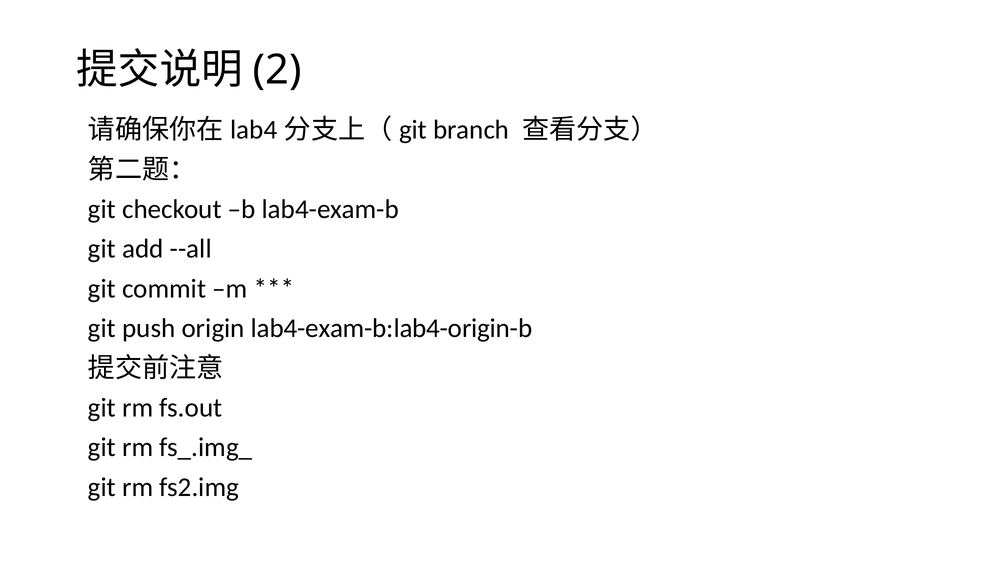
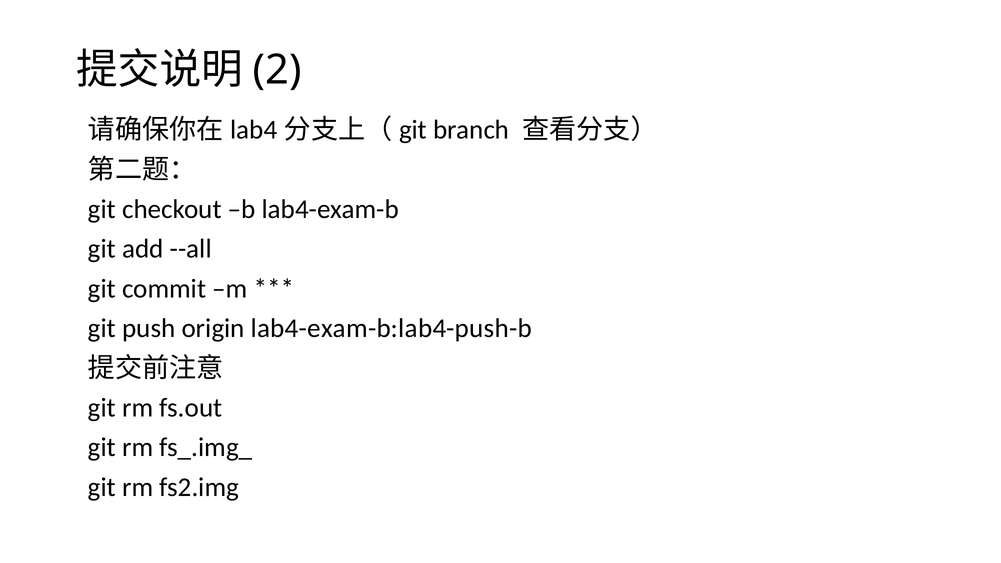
lab4-exam-b:lab4-origin-b: lab4-exam-b:lab4-origin-b -> lab4-exam-b:lab4-push-b (391, 328)
